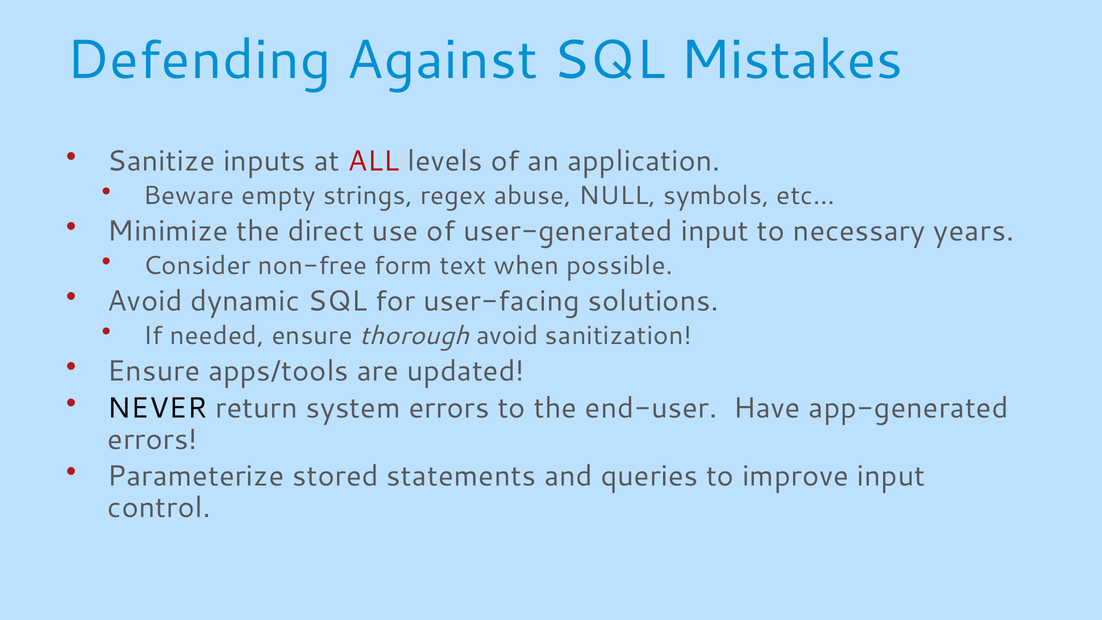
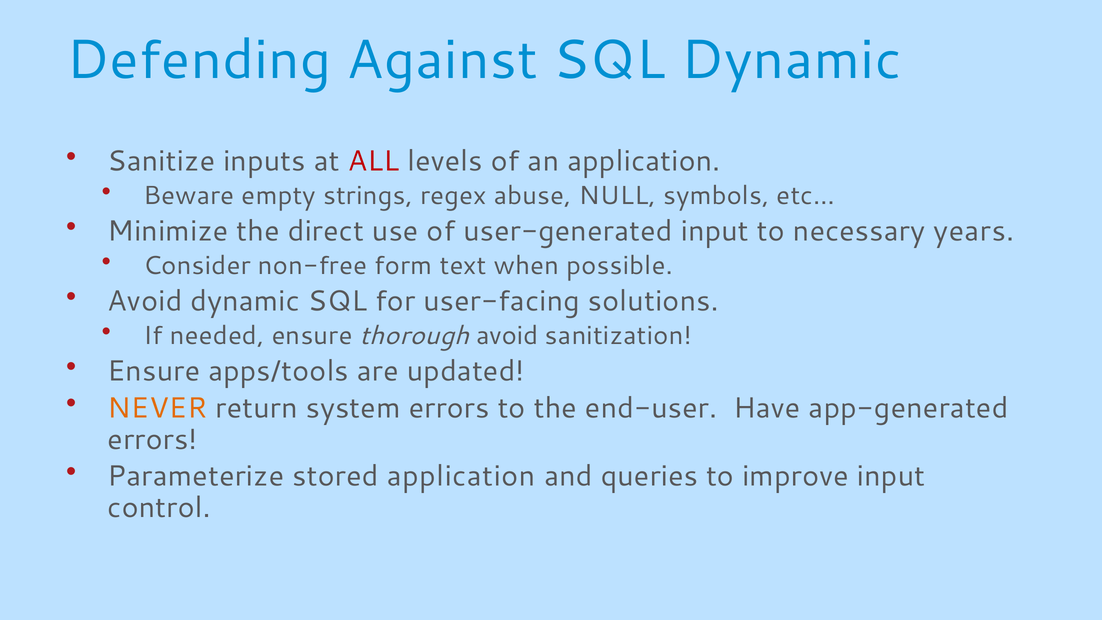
SQL Mistakes: Mistakes -> Dynamic (791, 60)
NEVER colour: black -> orange (158, 408)
stored statements: statements -> application (461, 476)
